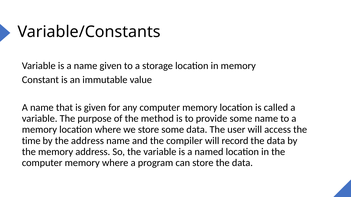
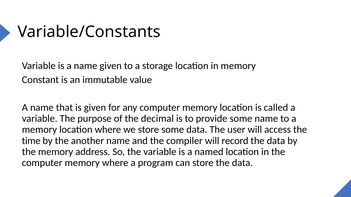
method: method -> decimal (157, 119)
the address: address -> another (88, 141)
